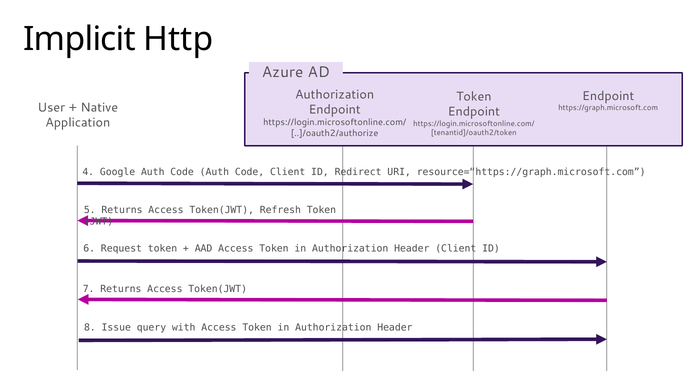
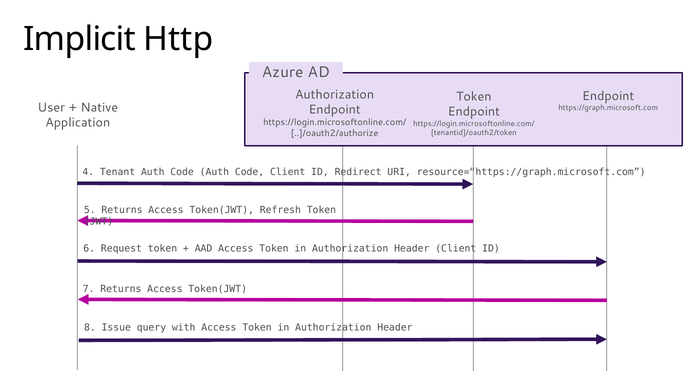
Google: Google -> Tenant (118, 172)
